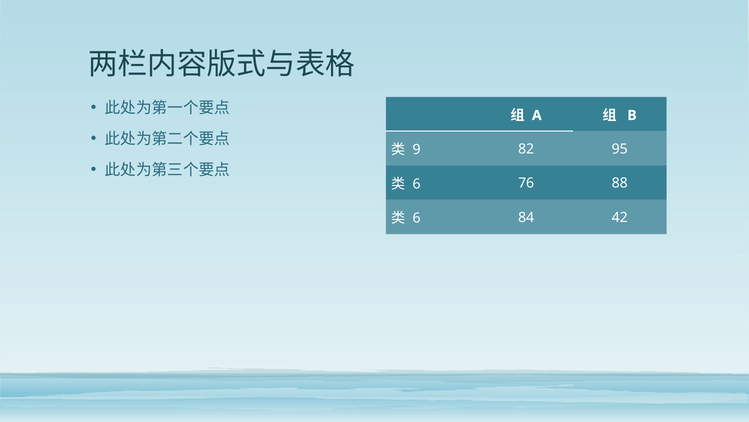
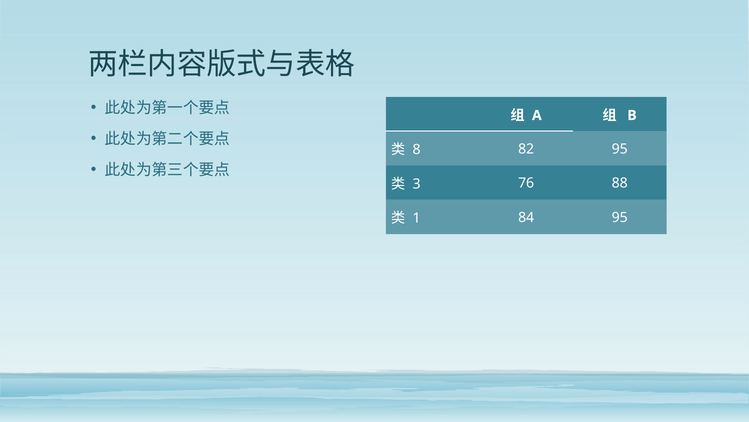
9: 9 -> 8 (417, 149)
6: 6 -> 3 (417, 184)
6: 6 -> 1 (417, 218)
84 42: 42 -> 95 (620, 217)
